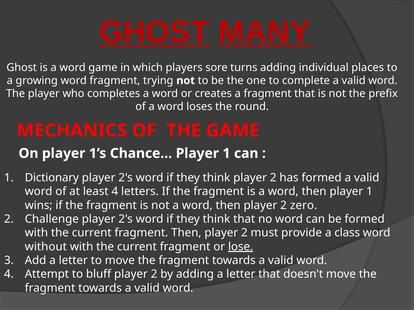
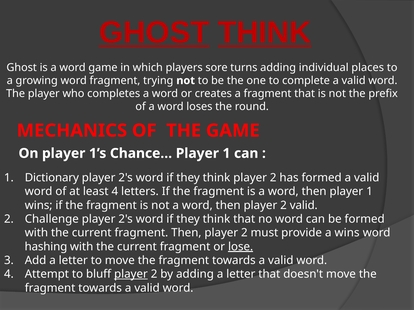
GHOST MANY: MANY -> THINK (265, 33)
2 zero: zero -> valid (304, 206)
a class: class -> wins (347, 233)
without: without -> hashing (46, 247)
player underline: none -> present (131, 275)
